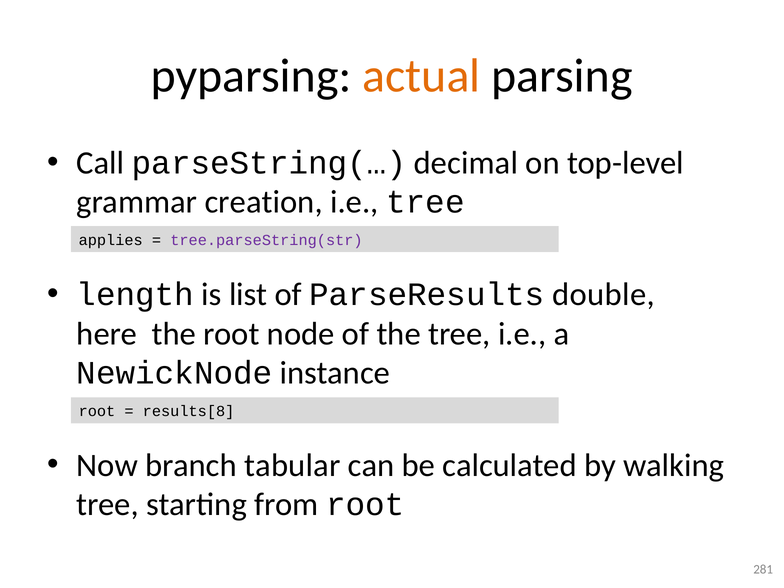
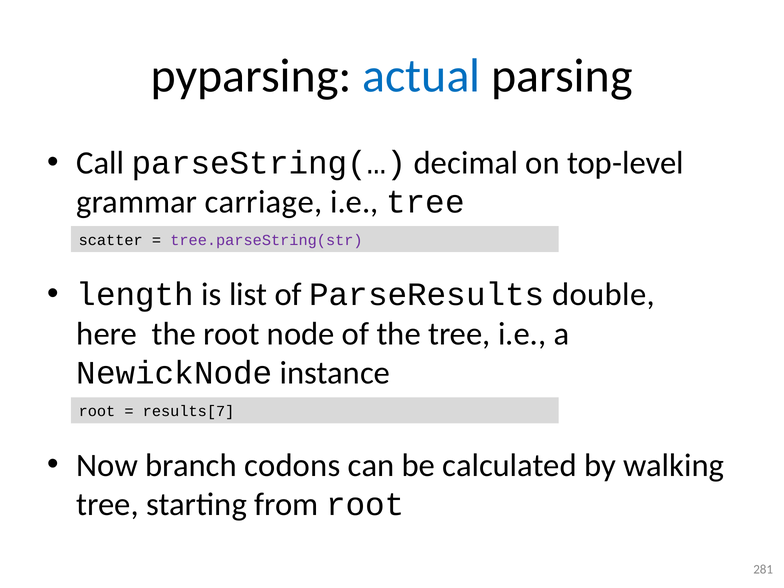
actual colour: orange -> blue (421, 76)
creation: creation -> carriage (264, 202)
applies: applies -> scatter (111, 240)
results[8: results[8 -> results[7 (189, 411)
tabular: tabular -> codons (292, 465)
